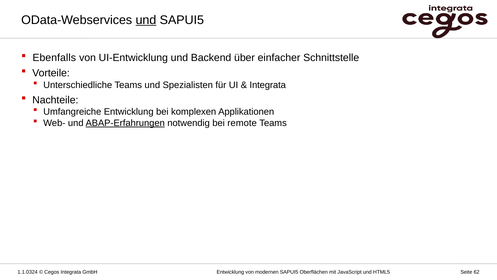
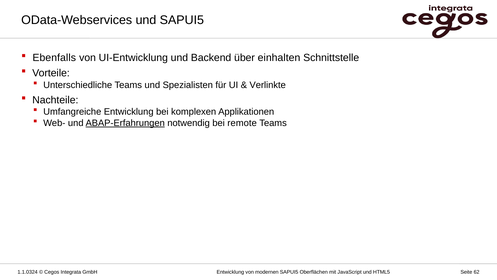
und underline: present -> none (146, 20)
einfacher: einfacher -> einhalten (279, 58)
Integrata: Integrata -> Verlinkte (268, 85)
